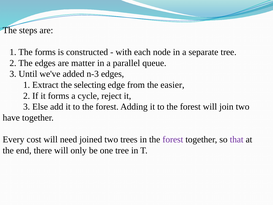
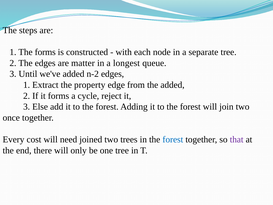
parallel: parallel -> longest (126, 63)
n-3: n-3 -> n-2 (93, 74)
selecting: selecting -> property (90, 85)
the easier: easier -> added (172, 85)
have: have -> once (11, 118)
forest colour: purple -> blue (173, 139)
